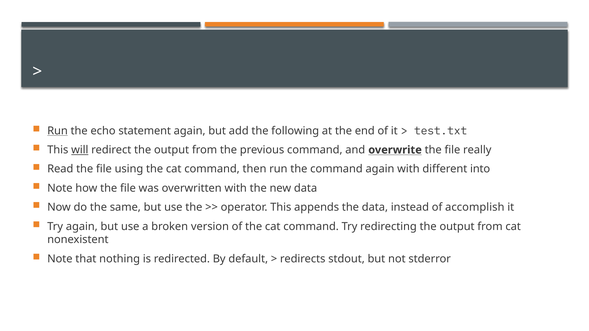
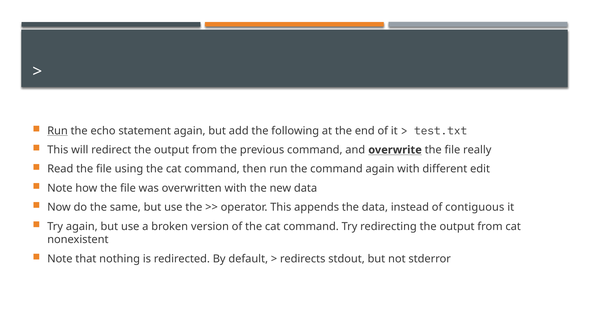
will underline: present -> none (80, 150)
into: into -> edit (480, 169)
accomplish: accomplish -> contiguous (475, 207)
